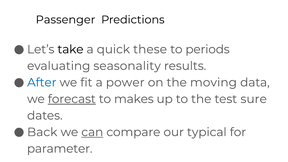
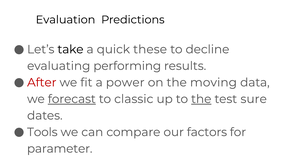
Passenger: Passenger -> Evaluation (66, 20)
periods: periods -> decline (207, 49)
seasonality: seasonality -> performing (127, 66)
After colour: blue -> red (42, 82)
makes: makes -> classic (134, 99)
the underline: none -> present (201, 99)
Back: Back -> Tools (42, 132)
can underline: present -> none (92, 132)
typical: typical -> factors (207, 132)
